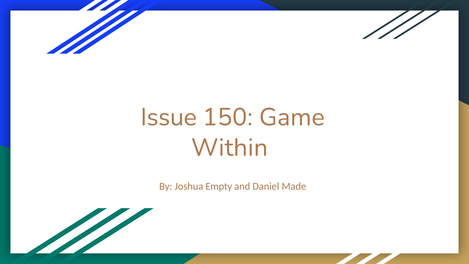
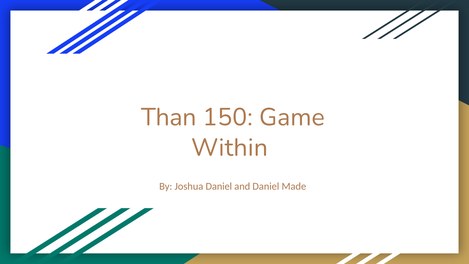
Issue: Issue -> Than (169, 117)
Joshua Empty: Empty -> Daniel (219, 186)
